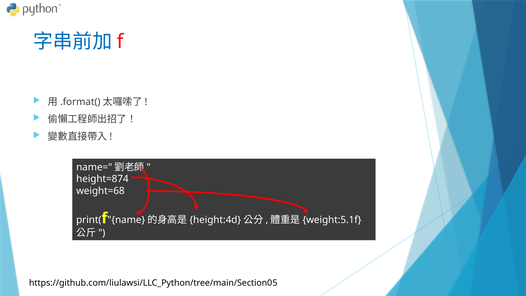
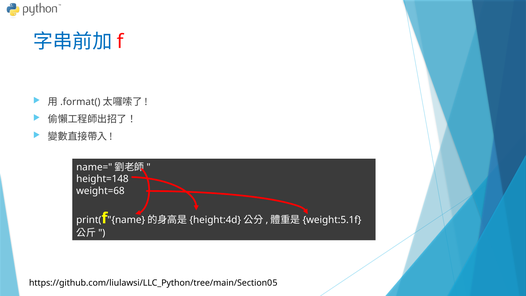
height=874: height=874 -> height=148 (102, 179)
